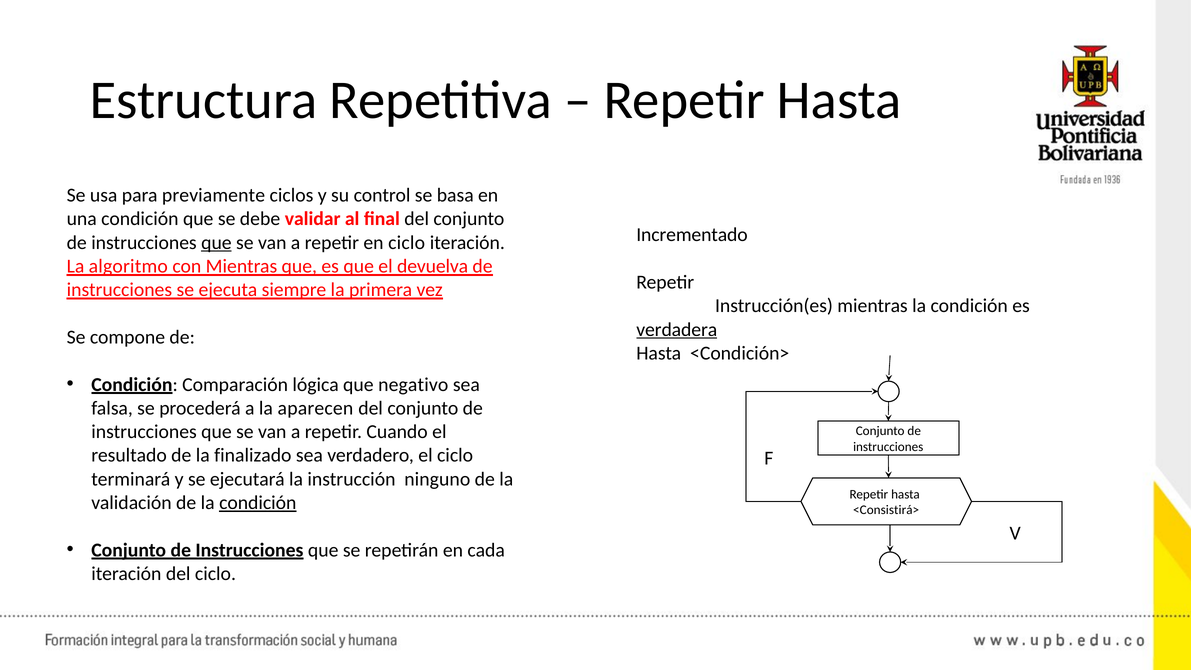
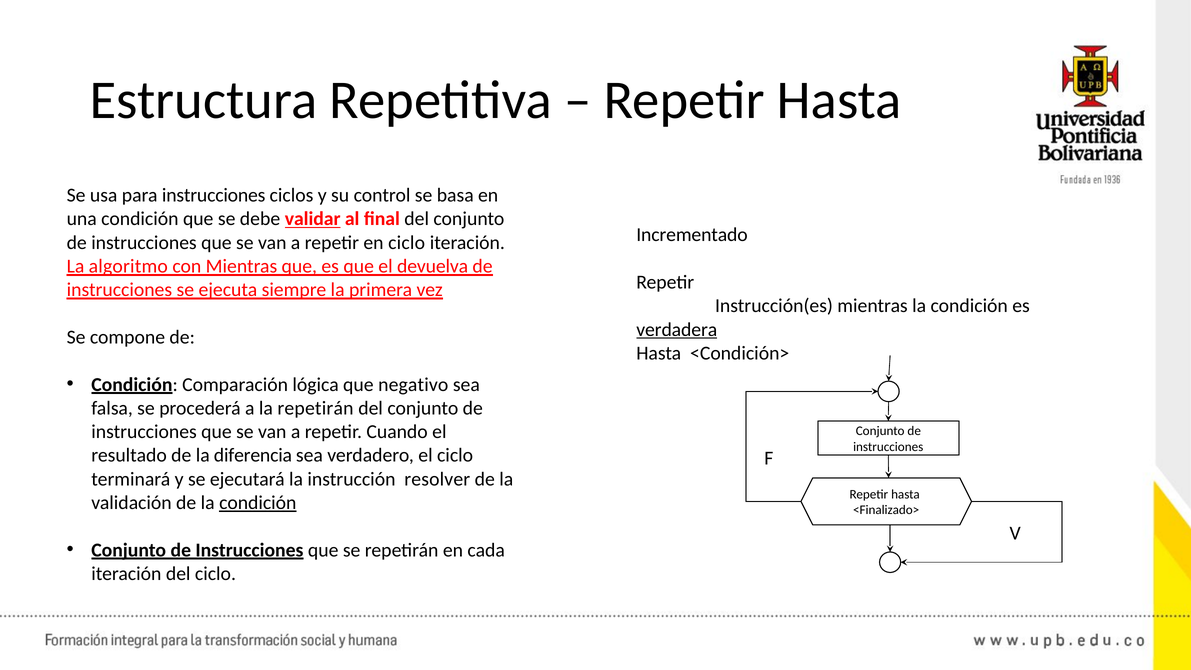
para previamente: previamente -> instrucciones (214, 195)
validar underline: none -> present (313, 219)
que underline: present -> none (216, 243)
la aparecen: aparecen -> repetirán (315, 408)
finalizado: finalizado -> diferencia (253, 455)
ninguno: ninguno -> resolver (437, 479)
<Consistirá>: <Consistirá> -> <Finalizado> (886, 510)
